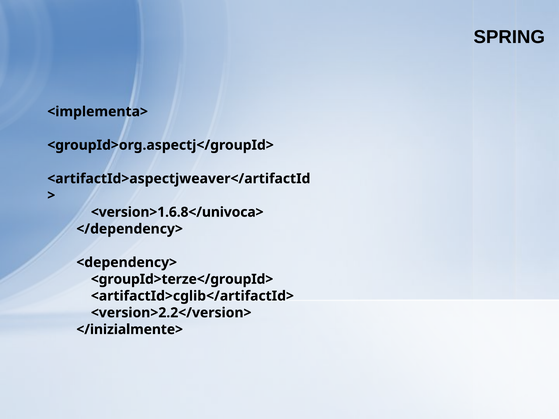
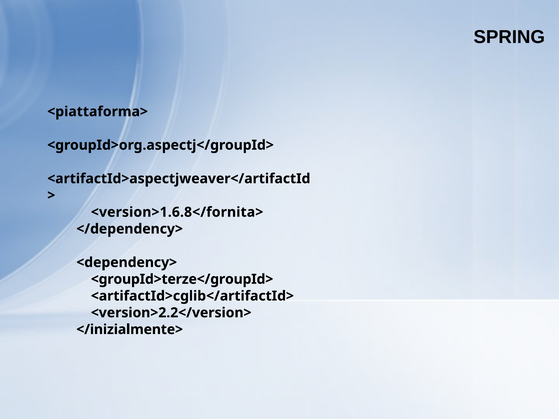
<implementa>: <implementa> -> <piattaforma> (98, 112)
<version>1.6.8</univoca>: <version>1.6.8</univoca> -> <version>1.6.8</fornita> (177, 212)
